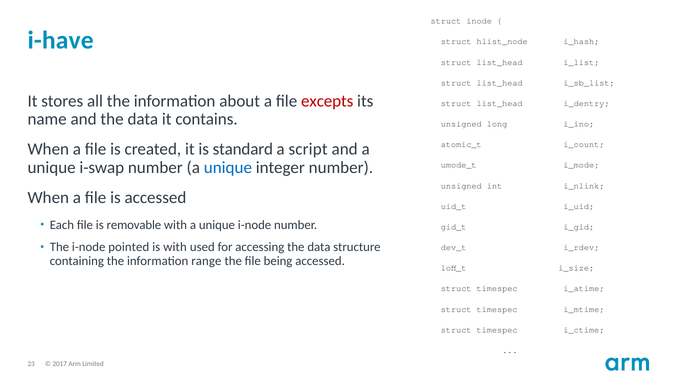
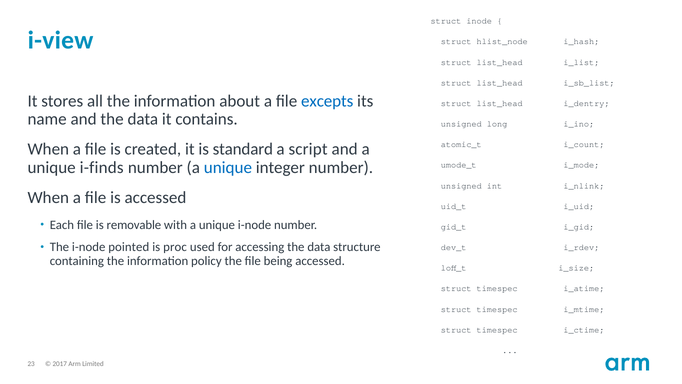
i-have: i-have -> i-view (61, 40)
excepts colour: red -> blue (327, 101)
i-swap: i-swap -> i-finds (102, 167)
is with: with -> proc (175, 247)
range: range -> policy (206, 261)
